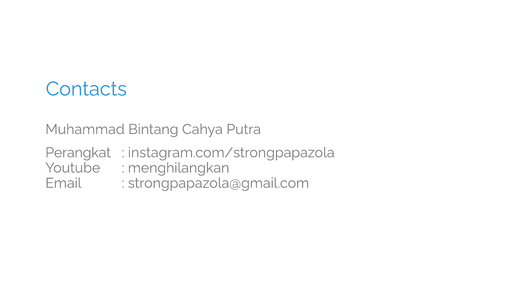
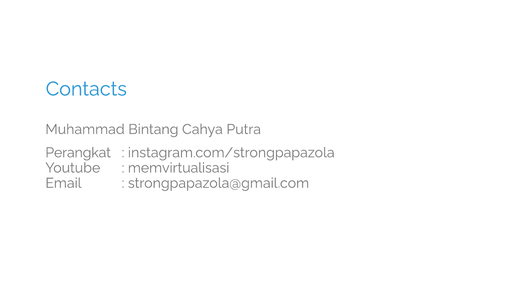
menghilangkan: menghilangkan -> memvirtualisasi (179, 168)
